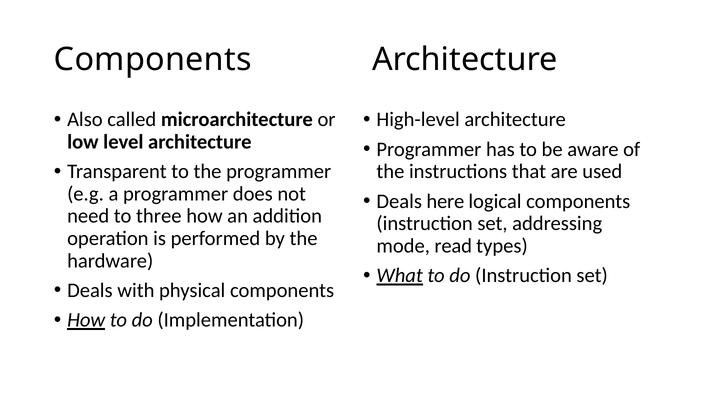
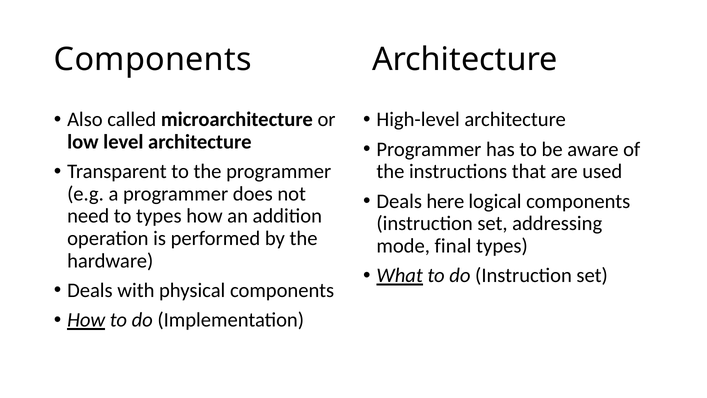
to three: three -> types (159, 216)
read: read -> final (453, 246)
